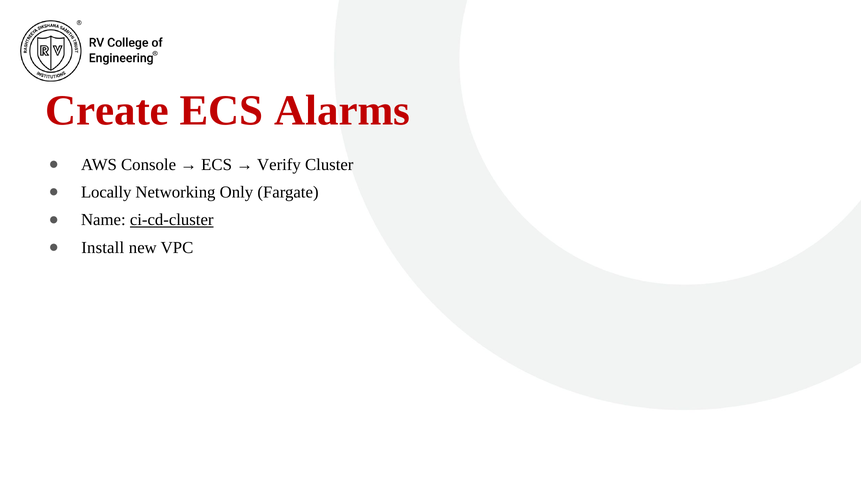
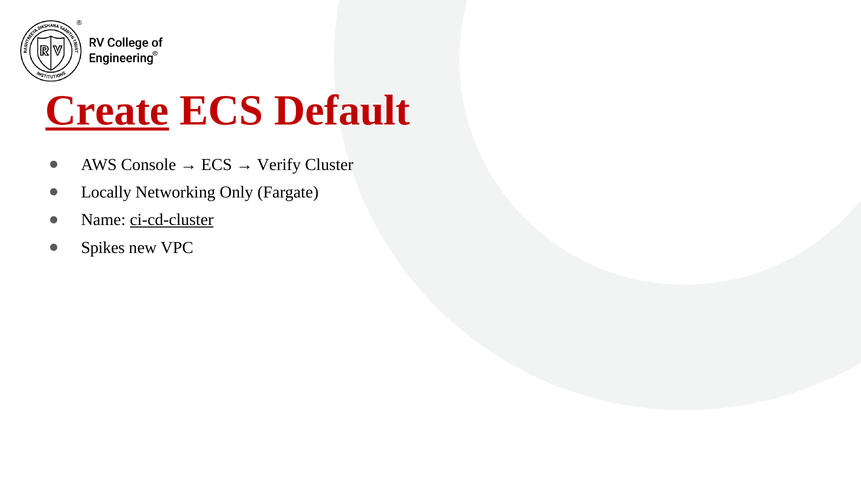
Create underline: none -> present (107, 111)
Alarms: Alarms -> Default (342, 111)
Install: Install -> Spikes (103, 248)
